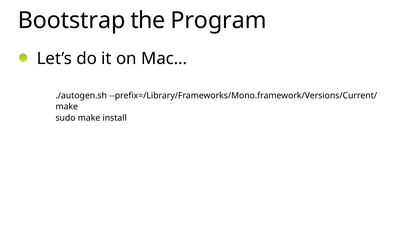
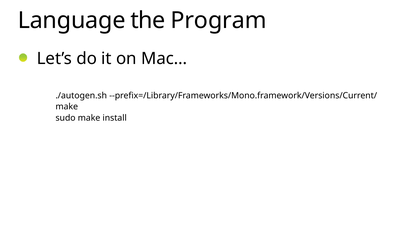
Bootstrap: Bootstrap -> Language (72, 20)
